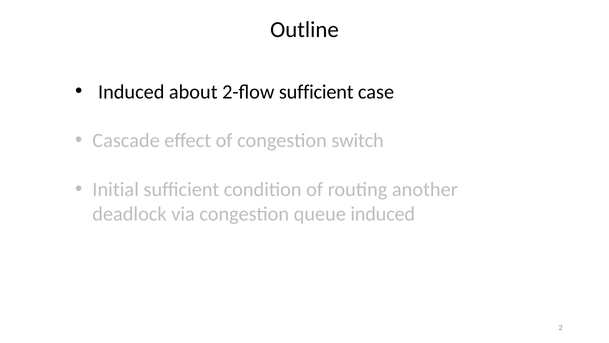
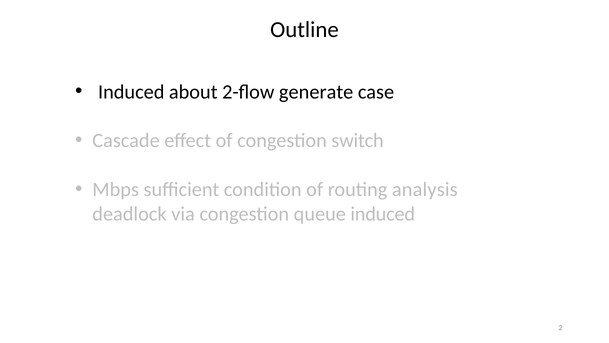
2-flow sufficient: sufficient -> generate (316, 92)
Initial: Initial -> Mbps (116, 189)
another: another -> analysis (425, 189)
